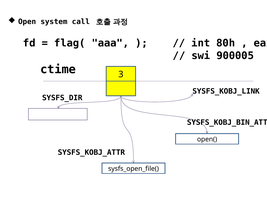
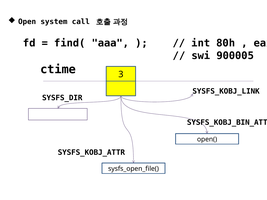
flag(: flag( -> find( (70, 43)
